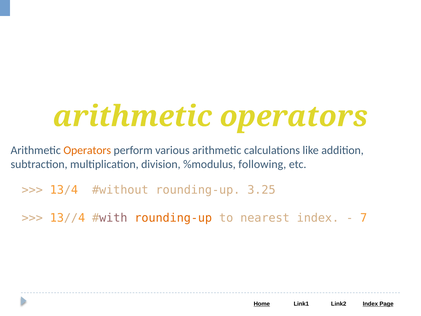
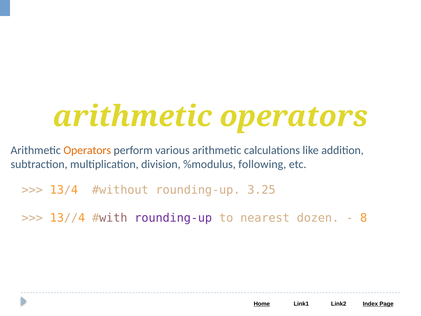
rounding-up colour: orange -> purple (173, 218)
nearest index: index -> dozen (318, 218)
7: 7 -> 8 (364, 218)
